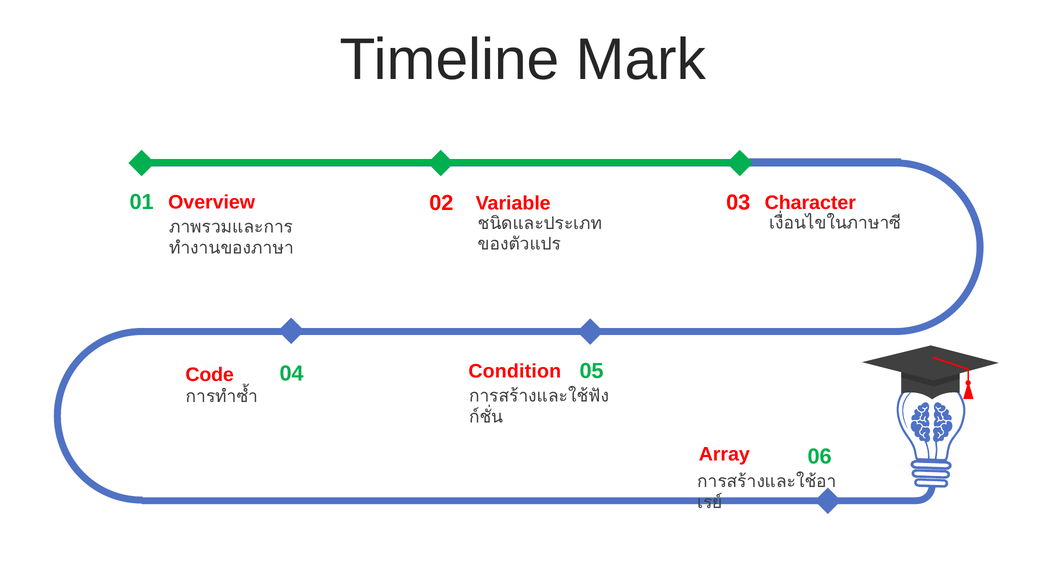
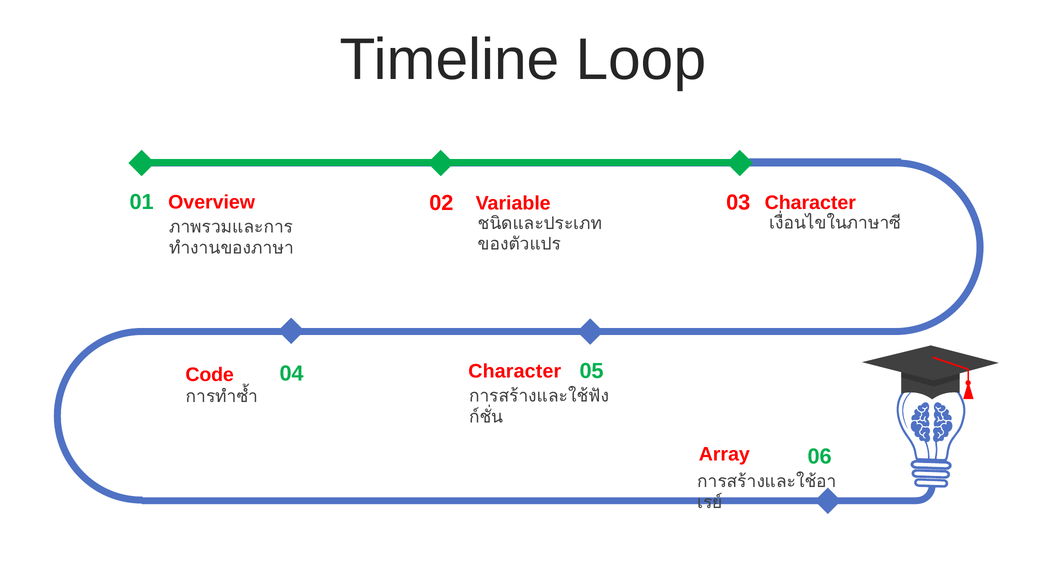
Mark: Mark -> Loop (641, 60)
Condition: Condition -> Character (515, 371)
